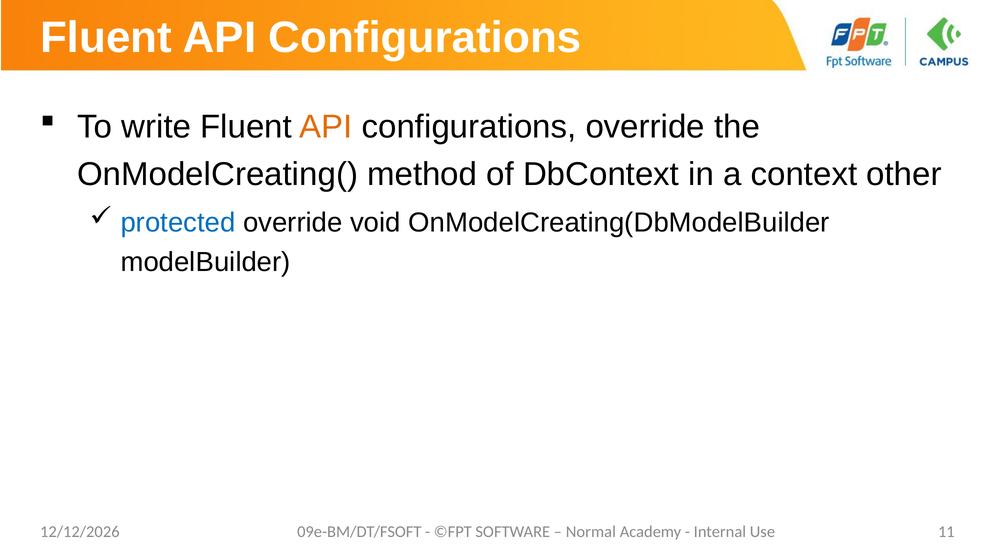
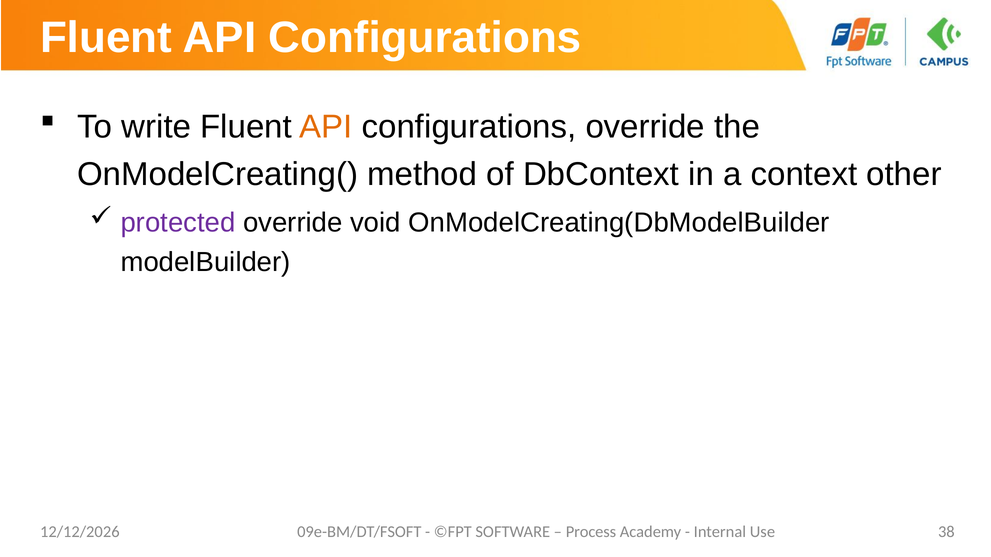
protected colour: blue -> purple (178, 223)
Normal: Normal -> Process (591, 532)
11: 11 -> 38 (946, 532)
